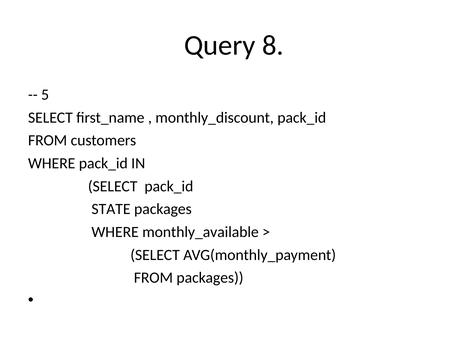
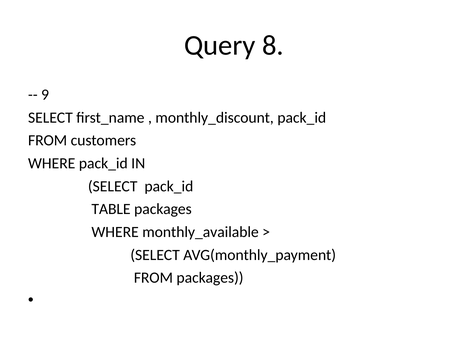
5: 5 -> 9 (45, 95)
STATE: STATE -> TABLE (111, 209)
